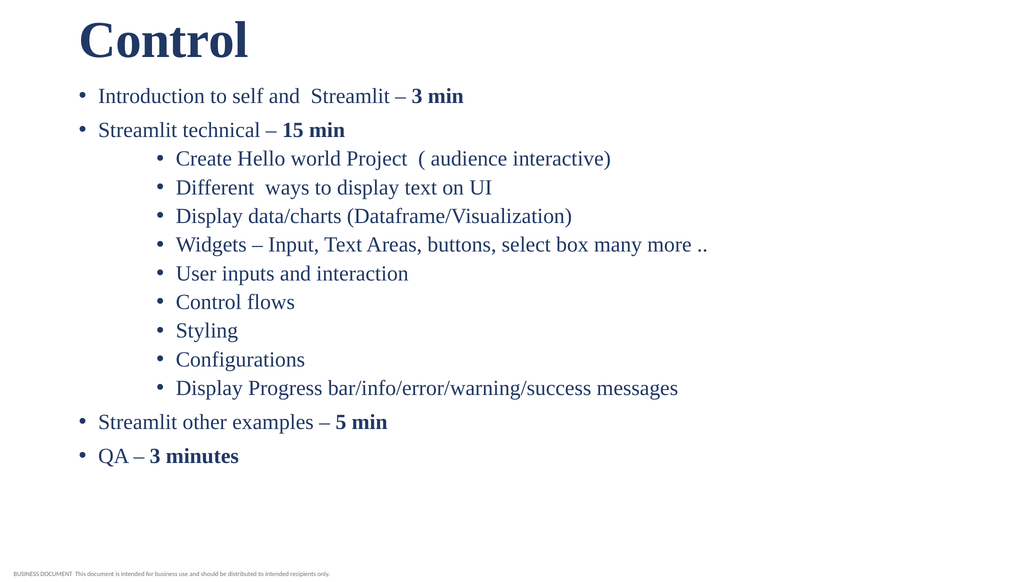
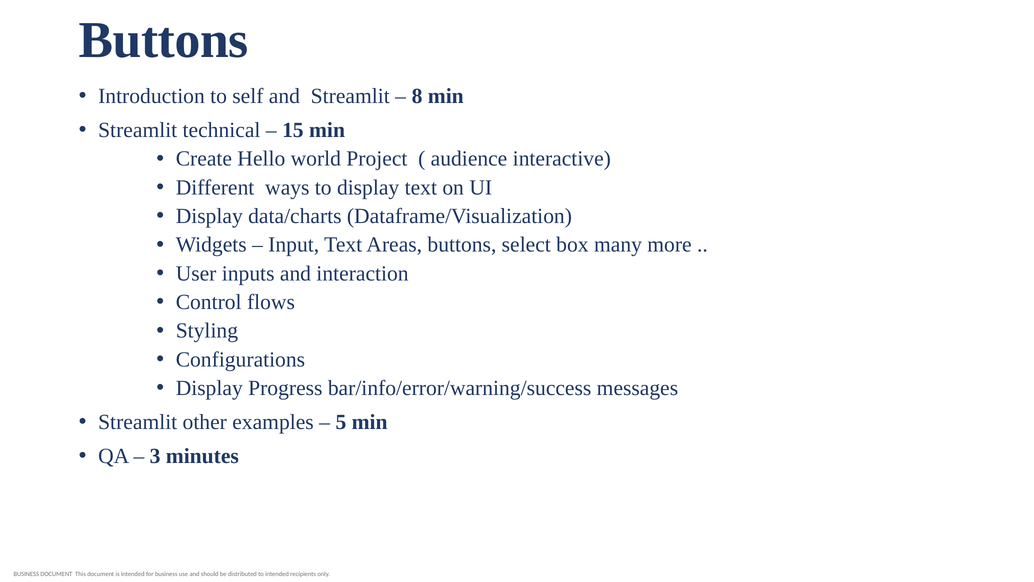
Control: Control -> Buttons (164, 40)
3: 3 -> 8 (417, 96)
